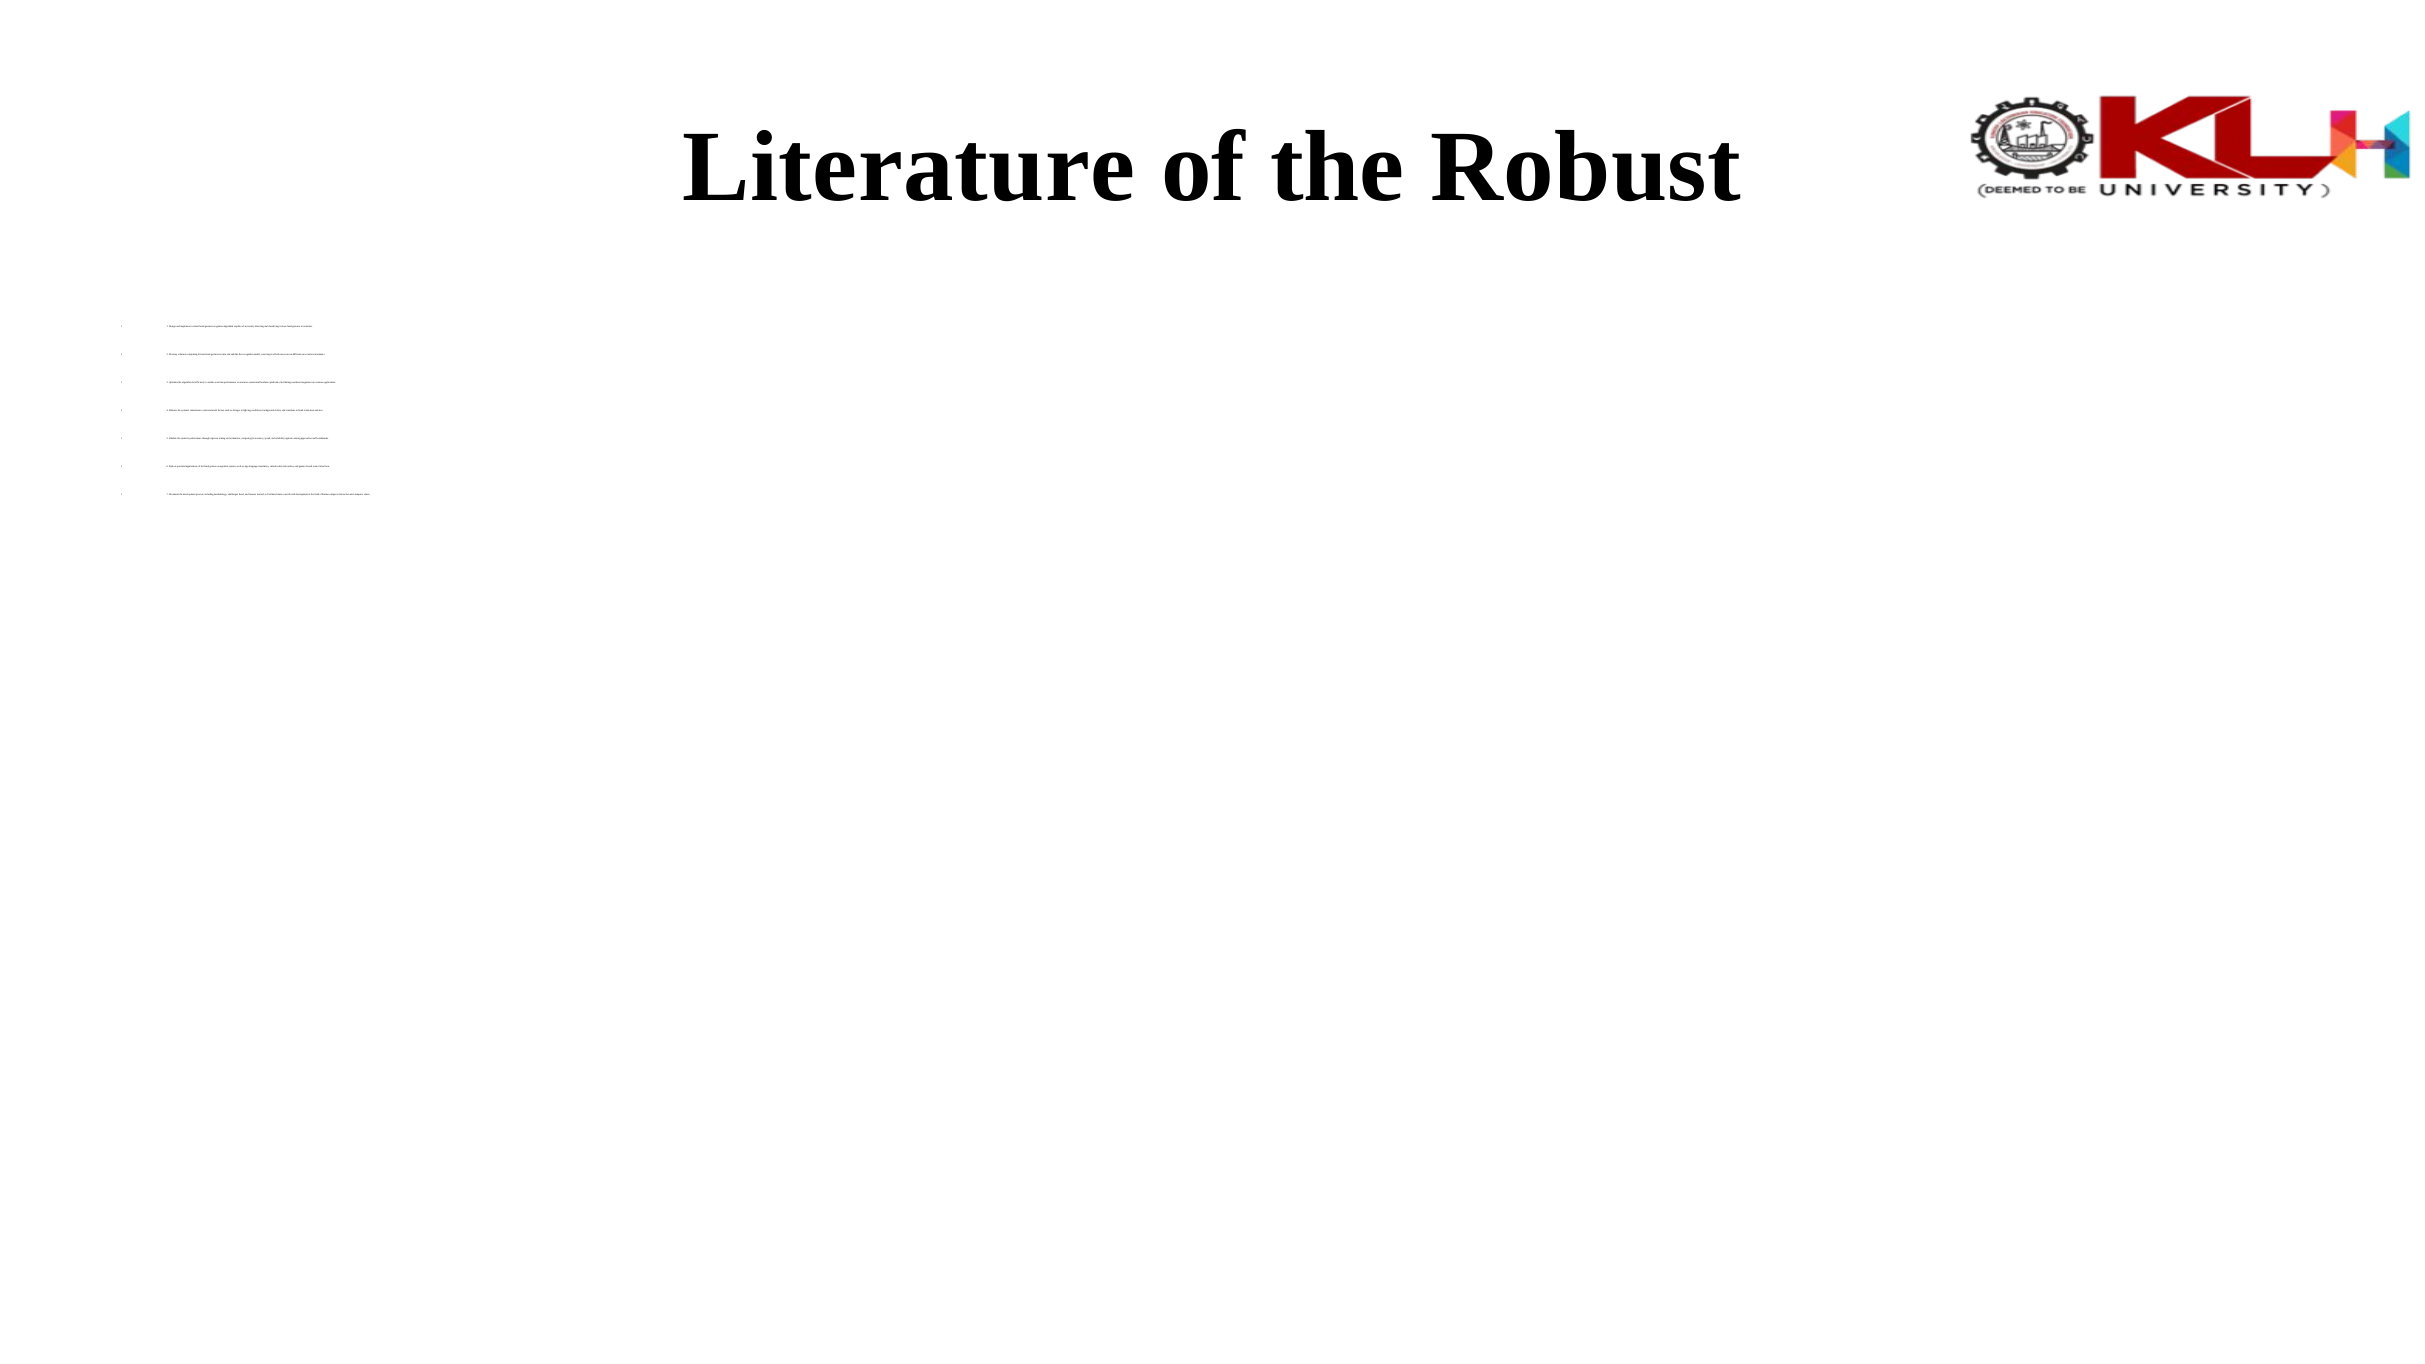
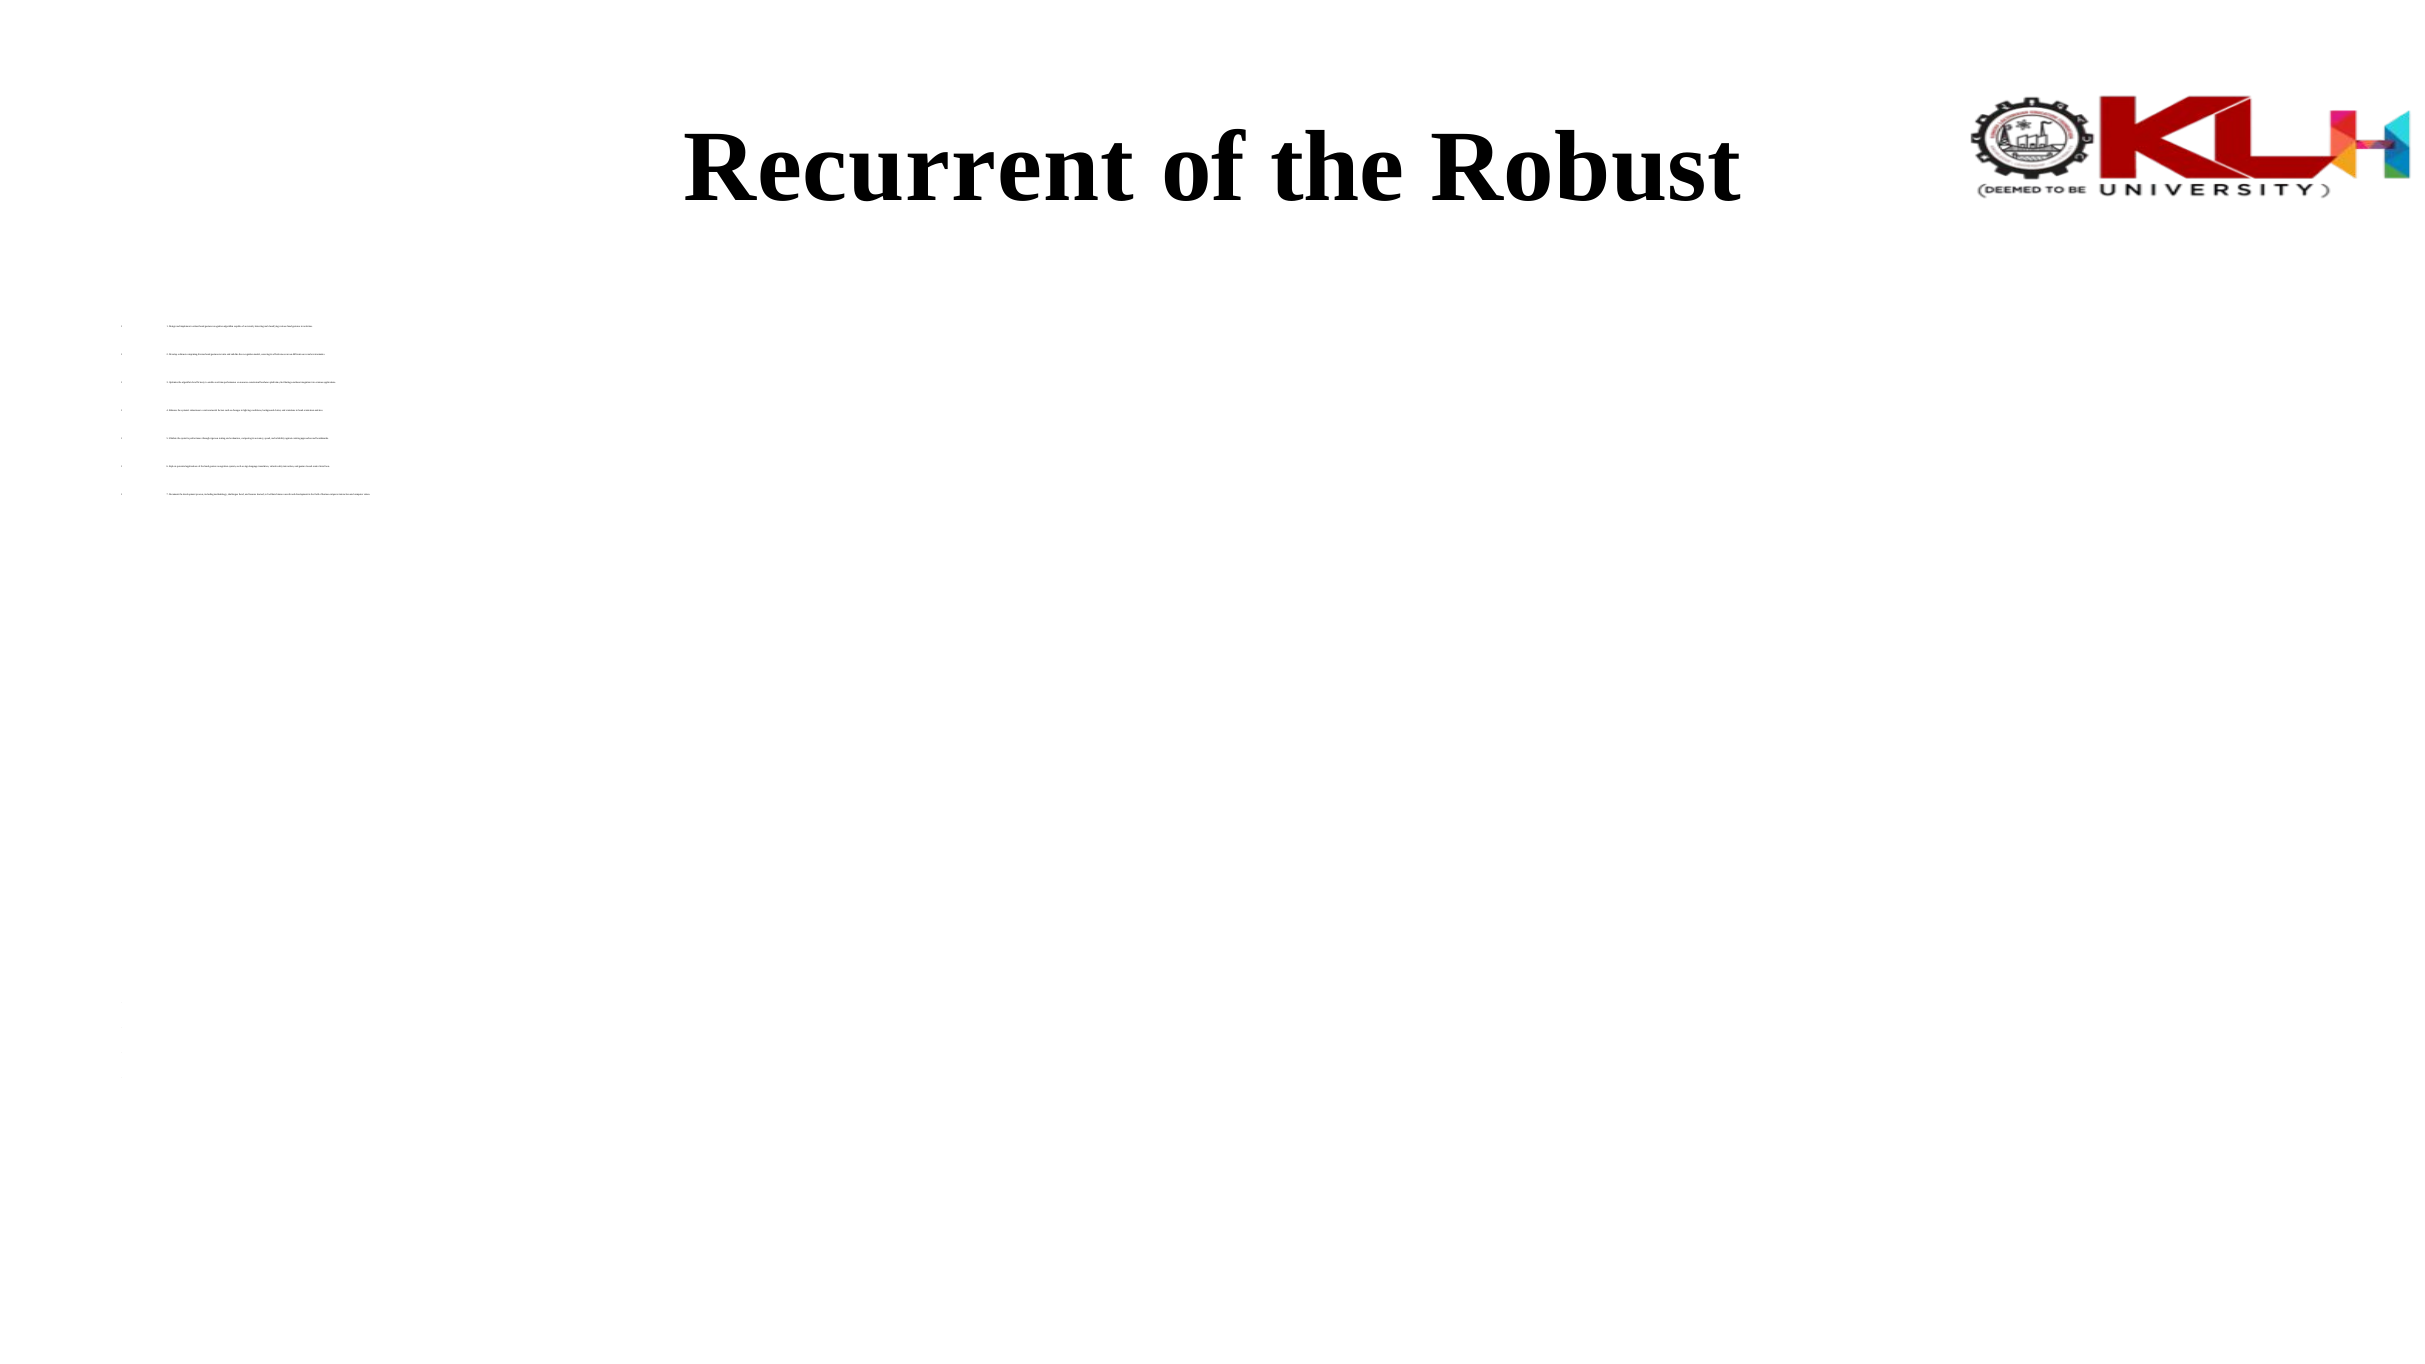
Literature: Literature -> Recurrent (909, 168)
